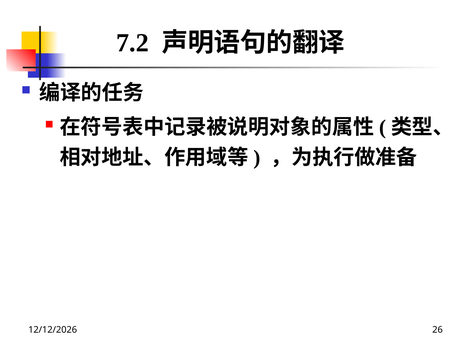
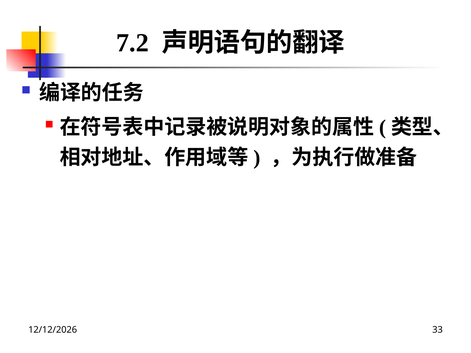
26: 26 -> 33 (438, 330)
